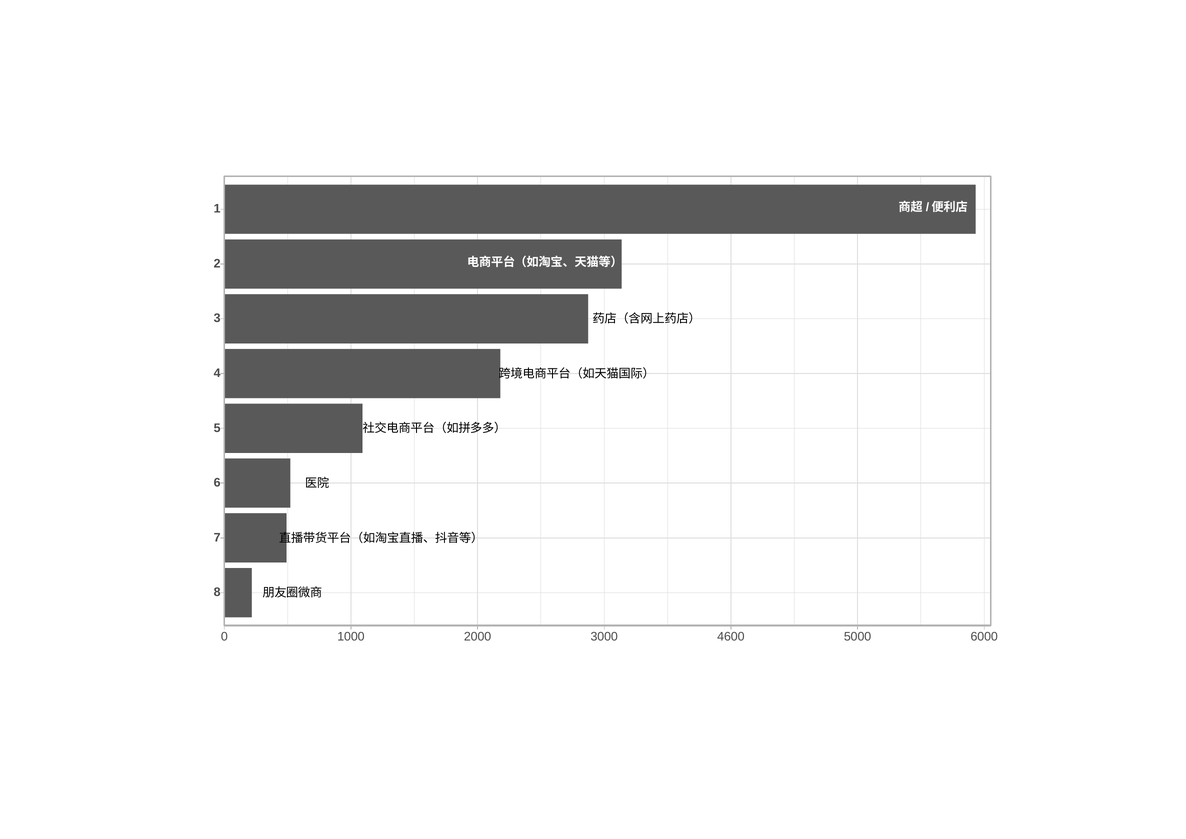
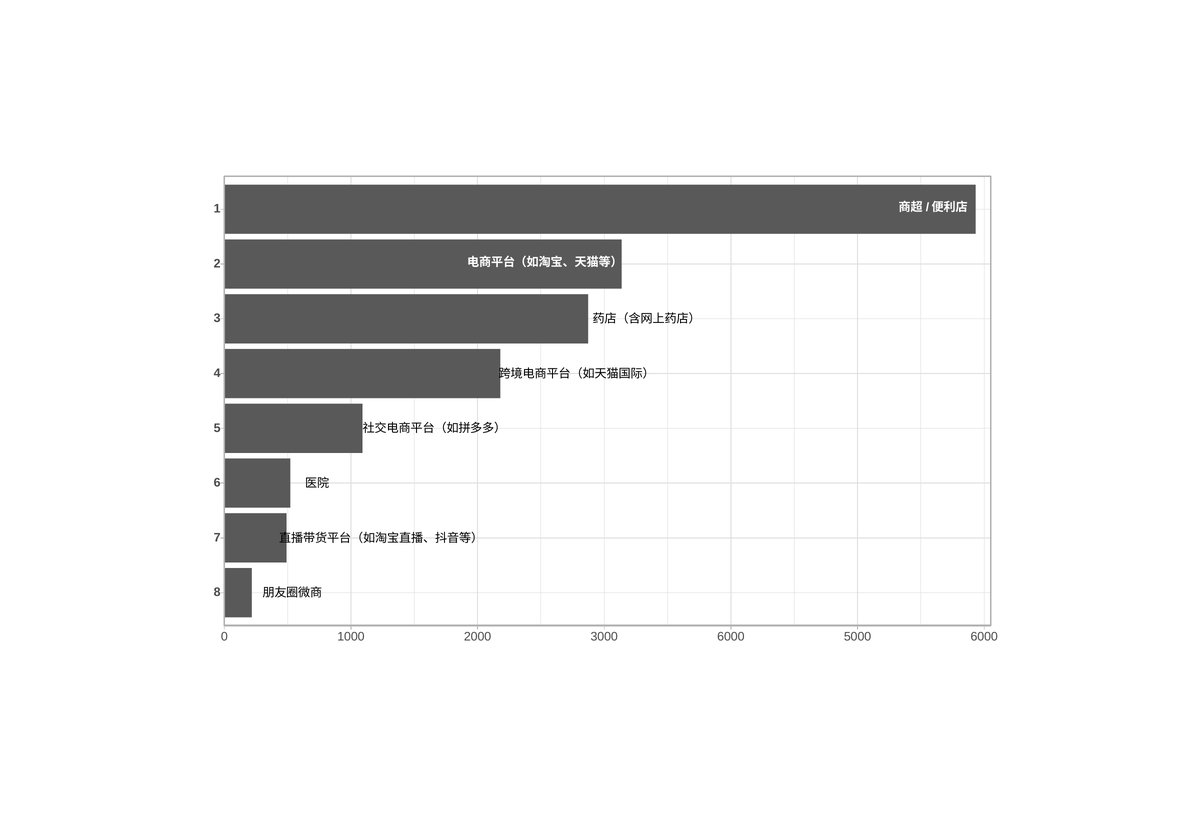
3000 4600: 4600 -> 6000 (731, 636)
